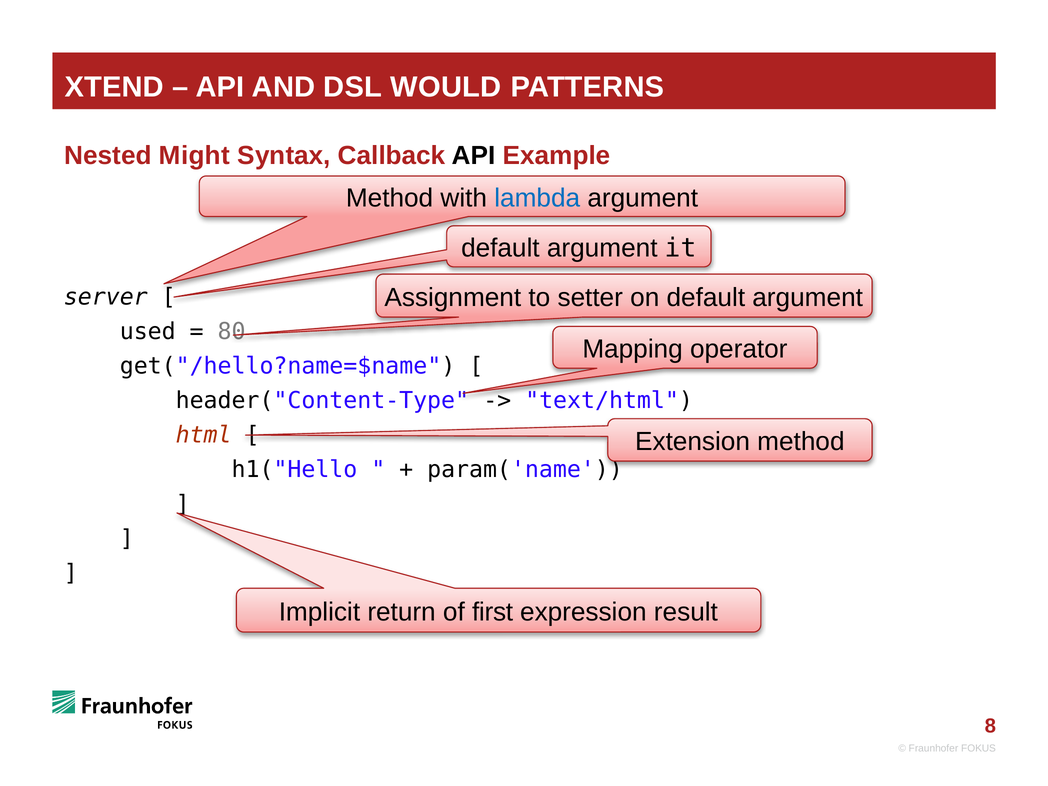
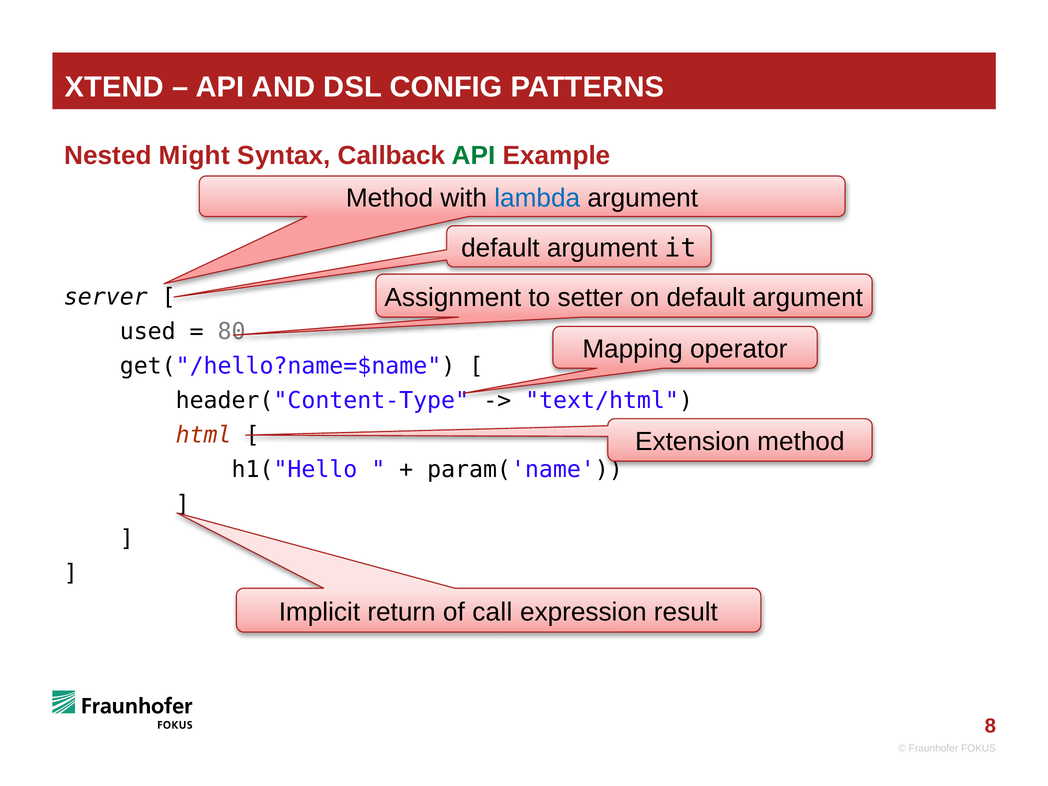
WOULD: WOULD -> CONFIG (446, 87)
API colour: black -> green (474, 155)
first: first -> call (492, 612)
